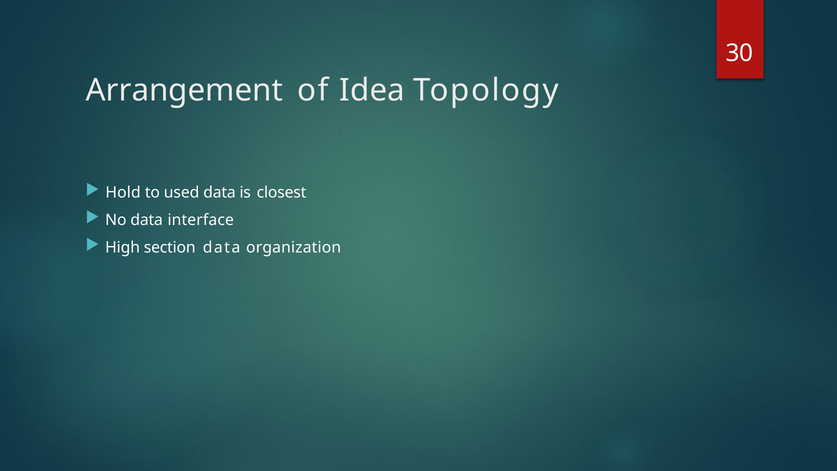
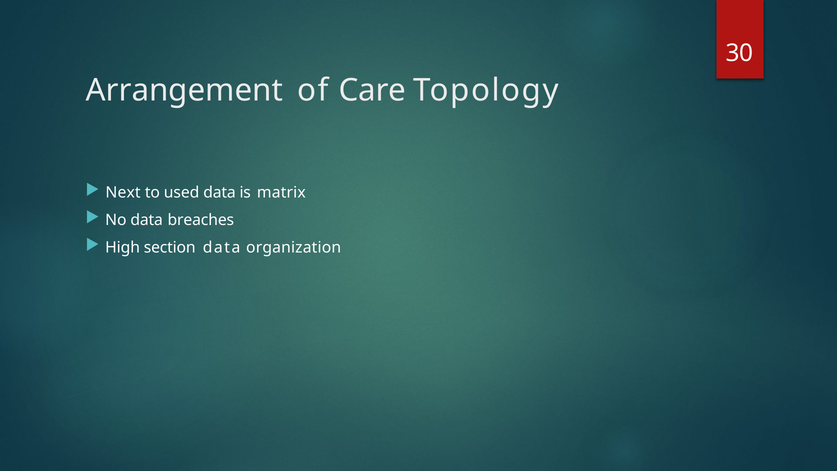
Idea: Idea -> Care (372, 90)
Hold: Hold -> Next (123, 193)
closest: closest -> matrix (281, 193)
interface: interface -> breaches (201, 220)
